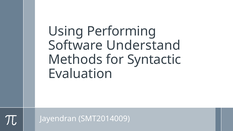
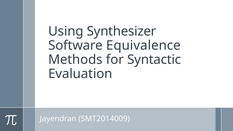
Performing: Performing -> Synthesizer (121, 31)
Understand: Understand -> Equivalence (143, 45)
